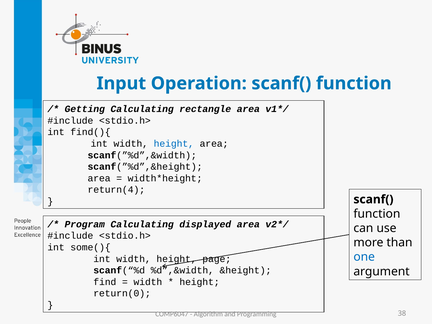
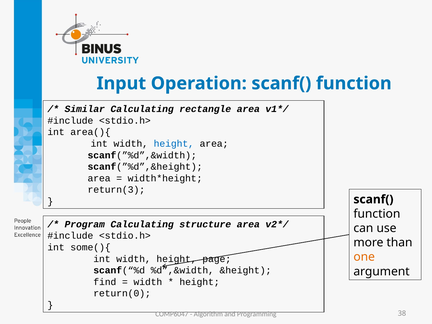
Getting: Getting -> Similar (85, 109)
find(){: find(){ -> area(){ (90, 132)
return(4: return(4 -> return(3 (116, 190)
displayed: displayed -> structure (205, 224)
one colour: blue -> orange (364, 257)
